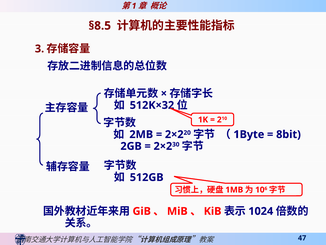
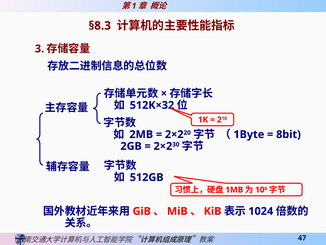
§8.5: §8.5 -> §8.3 (100, 26)
